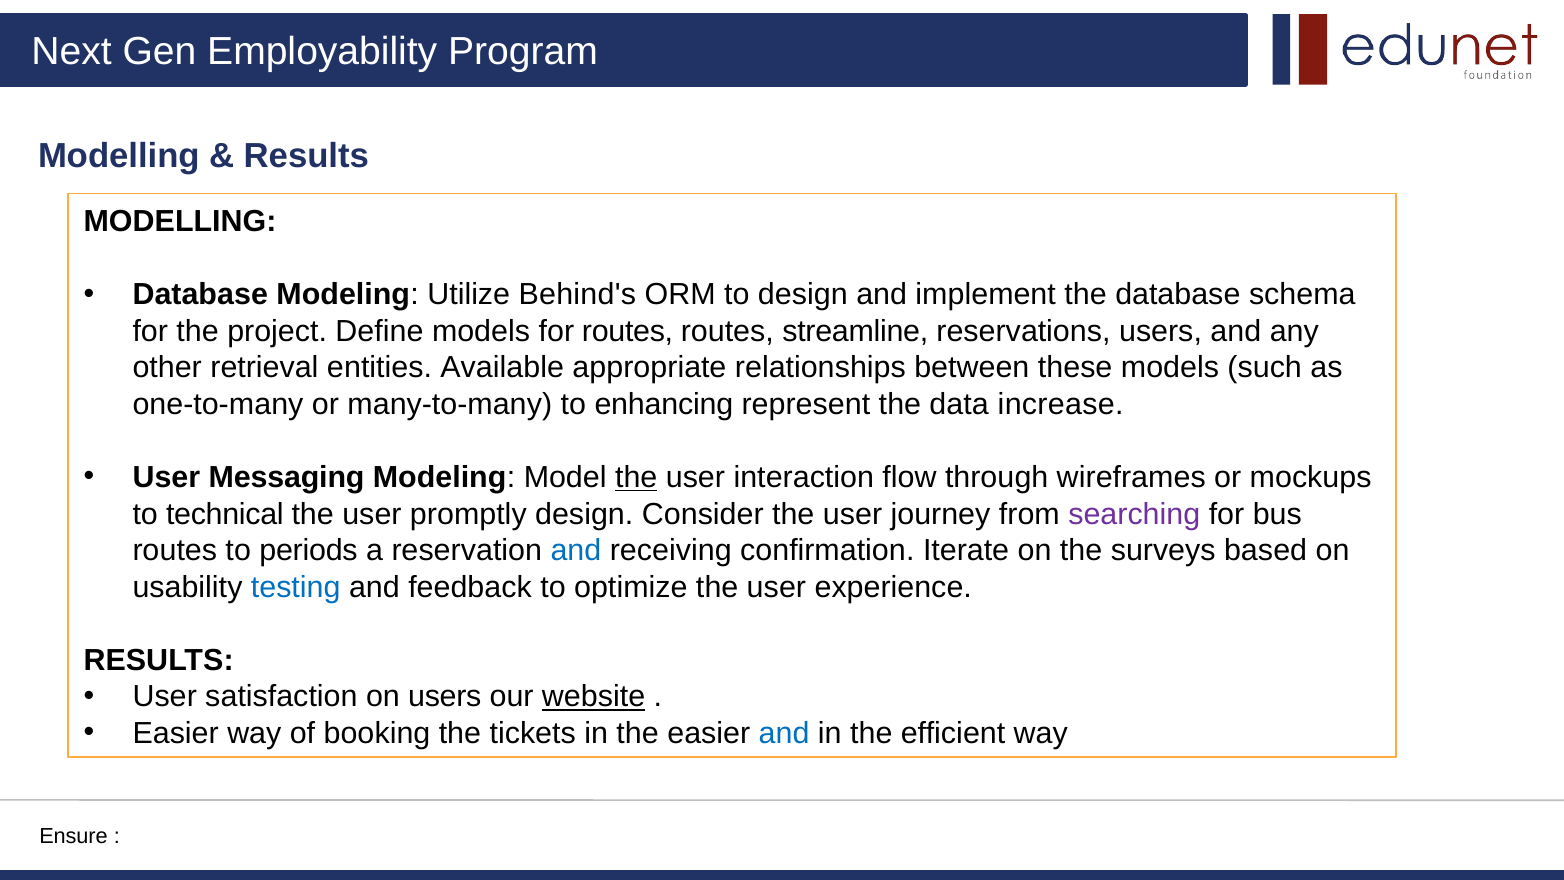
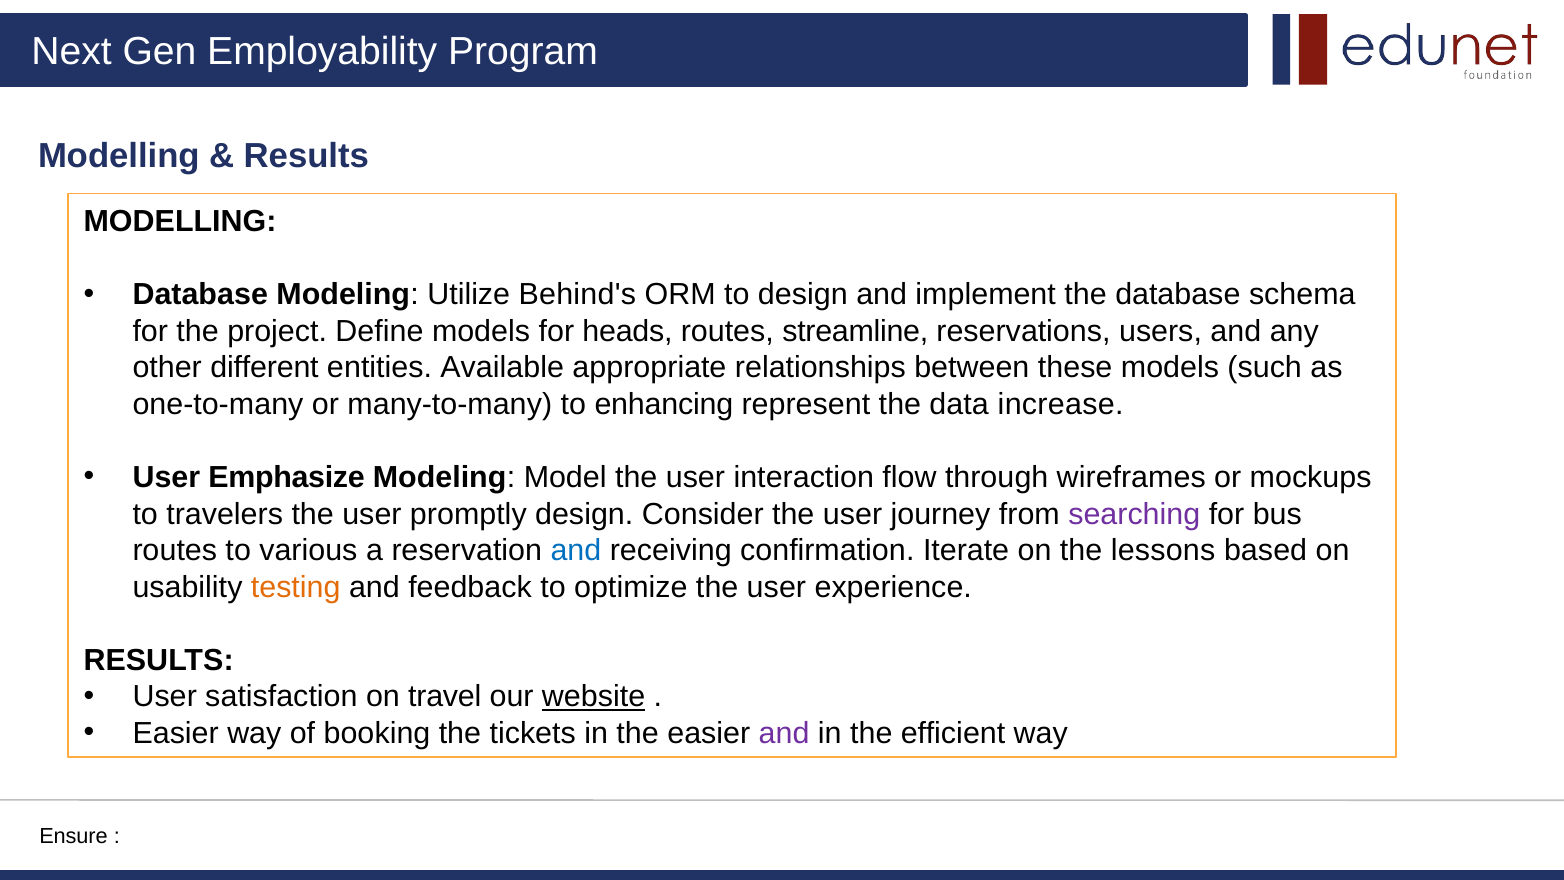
for routes: routes -> heads (628, 331)
retrieval: retrieval -> different (265, 368)
Messaging: Messaging -> Emphasize (287, 477)
the underline: present -> none (636, 477)
technical: technical -> travelers (225, 514)
periods: periods -> various (308, 550)
surveys: surveys -> lessons (1163, 550)
testing colour: blue -> orange (296, 587)
on users: users -> travel (445, 696)
and colour: blue -> purple (784, 733)
